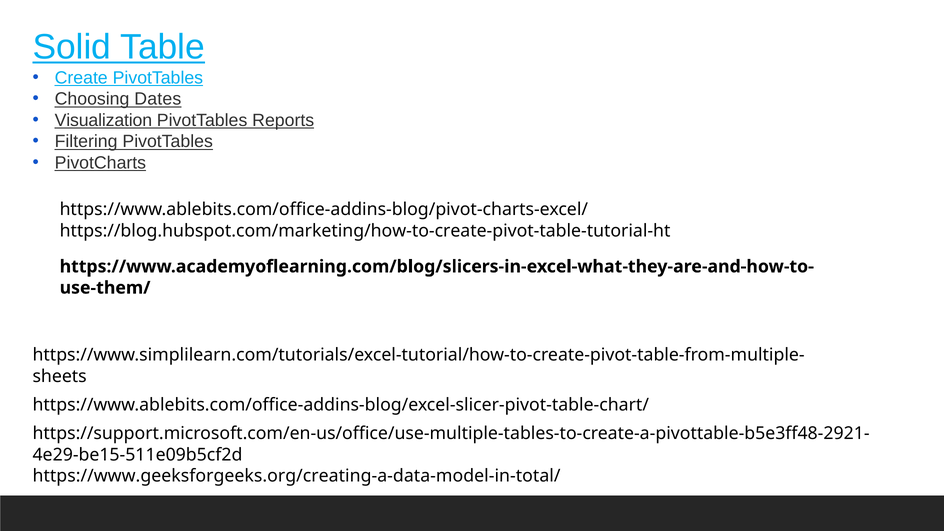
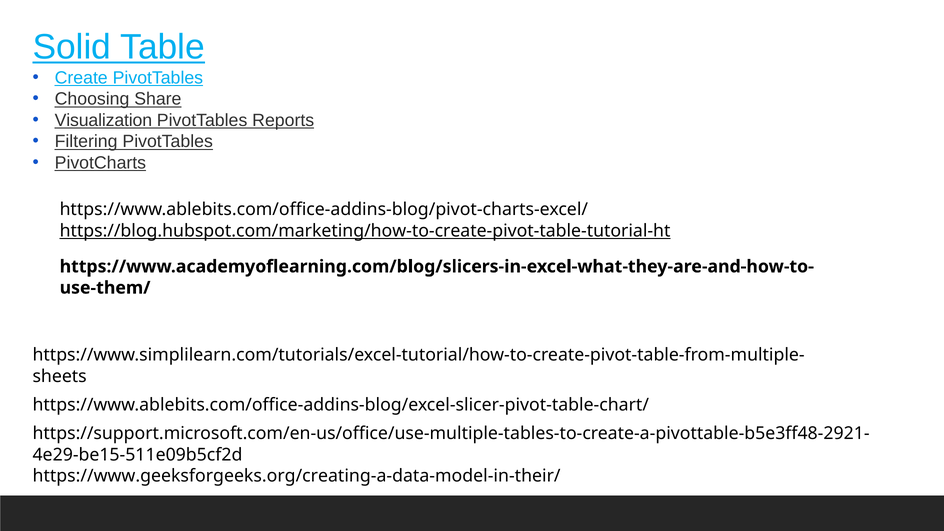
Dates: Dates -> Share (158, 99)
https://blog.hubspot.com/marketing/how-to-create-pivot-table-tutorial-ht underline: none -> present (365, 231)
https://www.geeksforgeeks.org/creating-a-data-model-in-total/: https://www.geeksforgeeks.org/creating-a-data-model-in-total/ -> https://www.geeksforgeeks.org/creating-a-data-model-in-their/ (297, 476)
